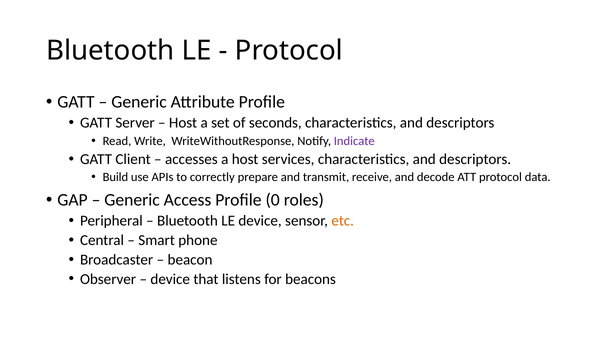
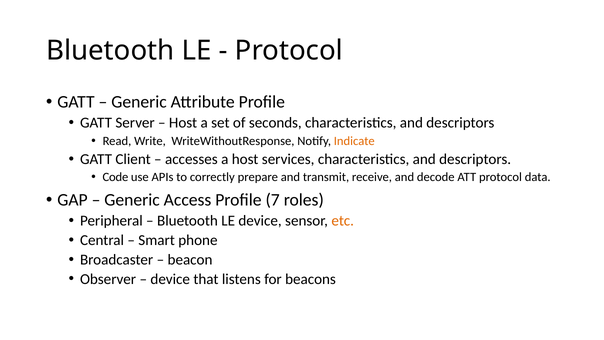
Indicate colour: purple -> orange (354, 141)
Build: Build -> Code (115, 177)
0: 0 -> 7 (273, 200)
